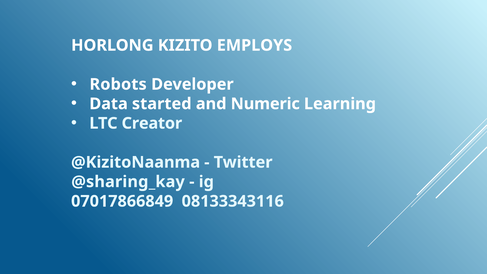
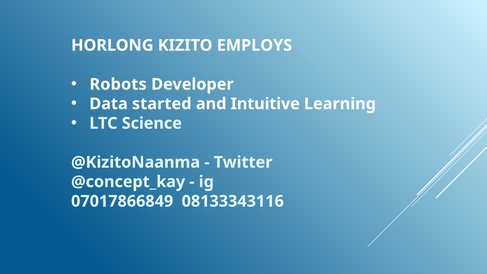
Numeric: Numeric -> Intuitive (265, 104)
Creator: Creator -> Science (152, 123)
@sharing_kay: @sharing_kay -> @concept_kay (128, 182)
